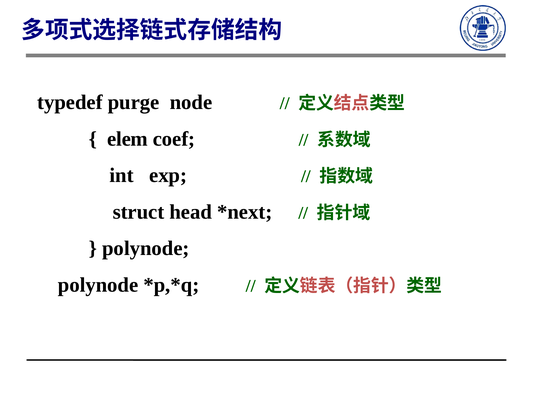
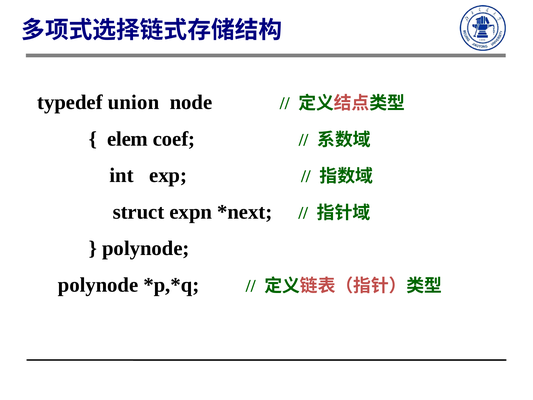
purge: purge -> union (133, 102)
head: head -> expn (191, 212)
